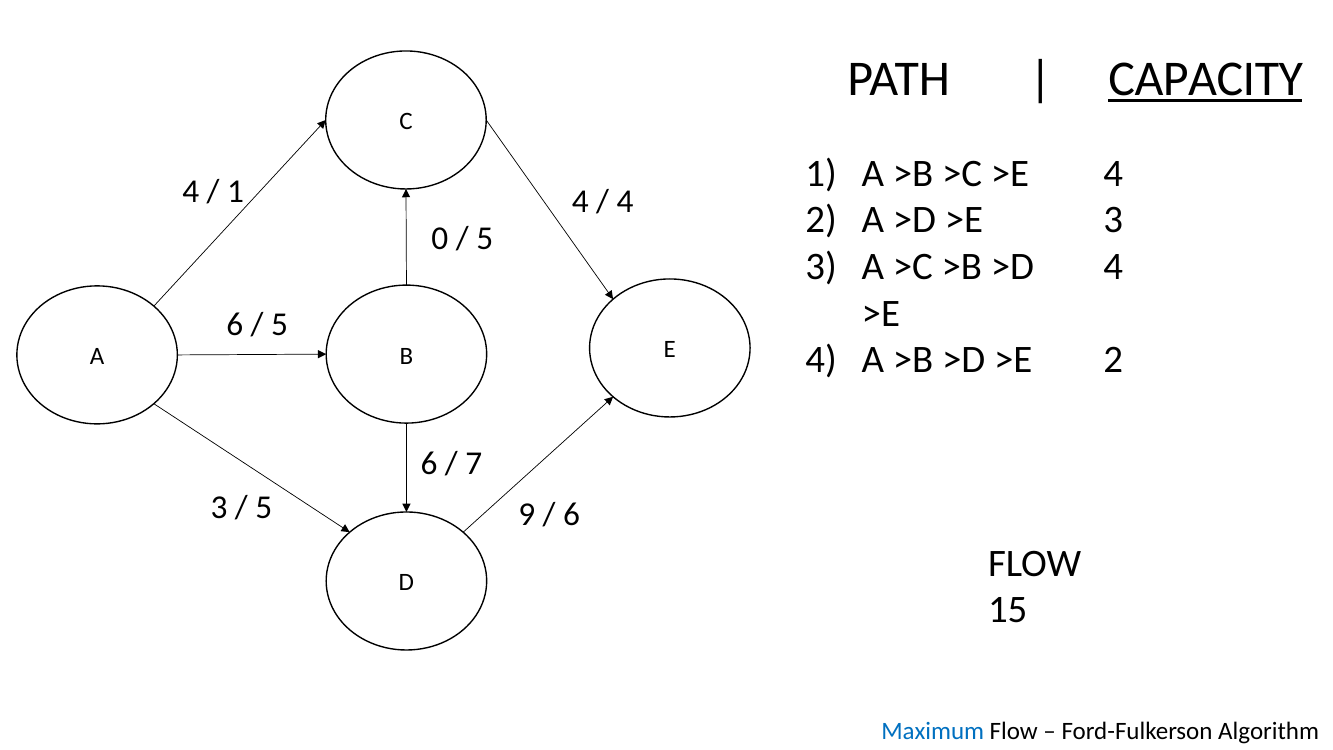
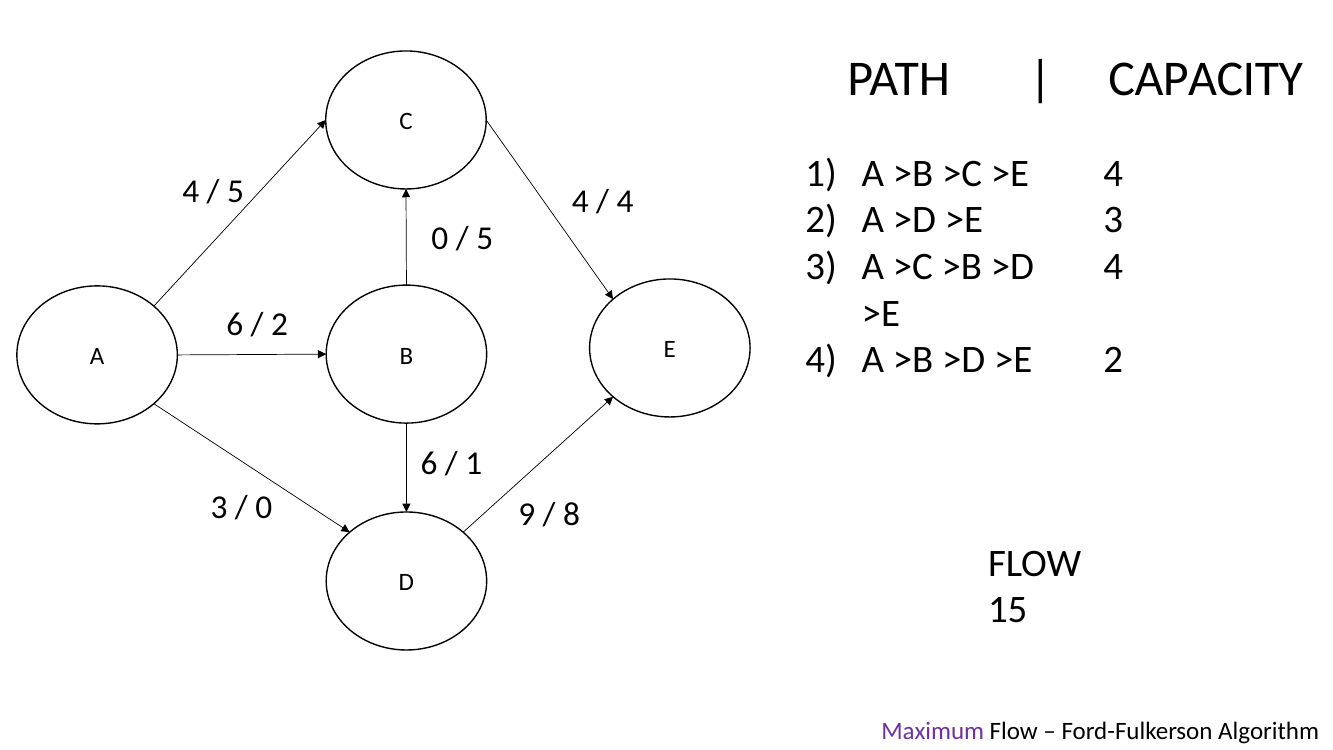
CAPACITY underline: present -> none (1206, 79)
1: 1 -> 5 (236, 191)
5: 5 -> 2 (280, 325)
7: 7 -> 1 (474, 463)
5: 5 -> 0 (264, 508)
6: 6 -> 8 (572, 514)
Maximum colour: blue -> purple (933, 731)
